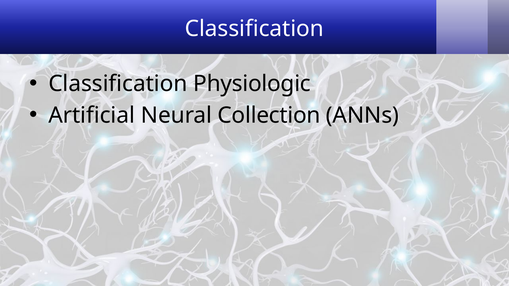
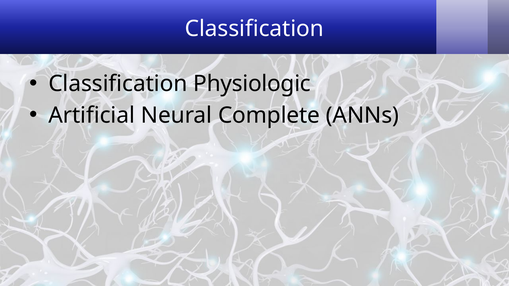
Collection: Collection -> Complete (269, 116)
